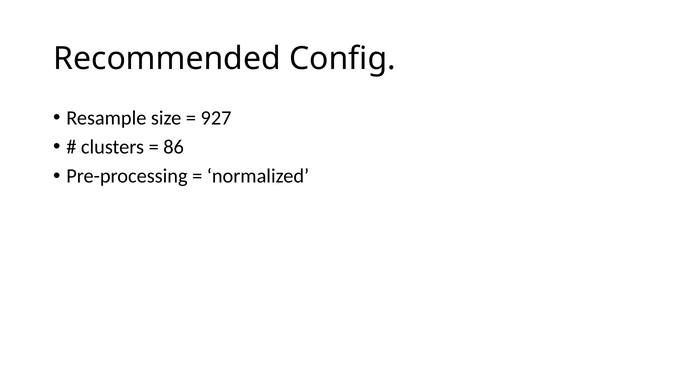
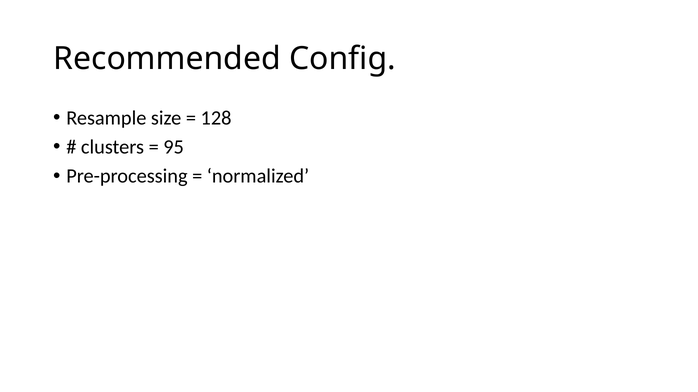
927: 927 -> 128 (216, 118)
86: 86 -> 95 (174, 147)
